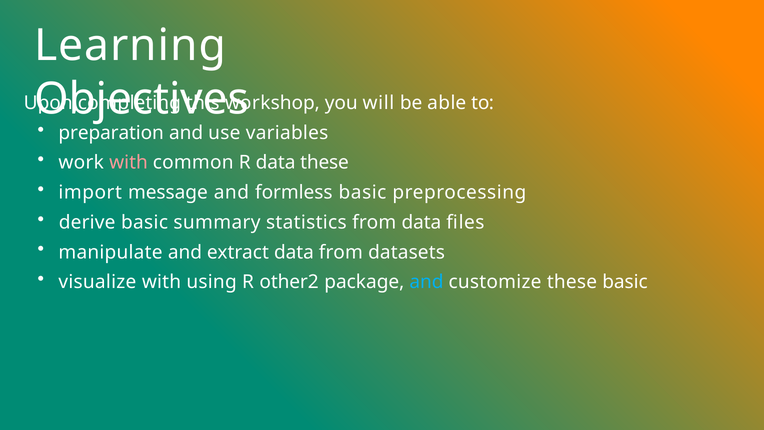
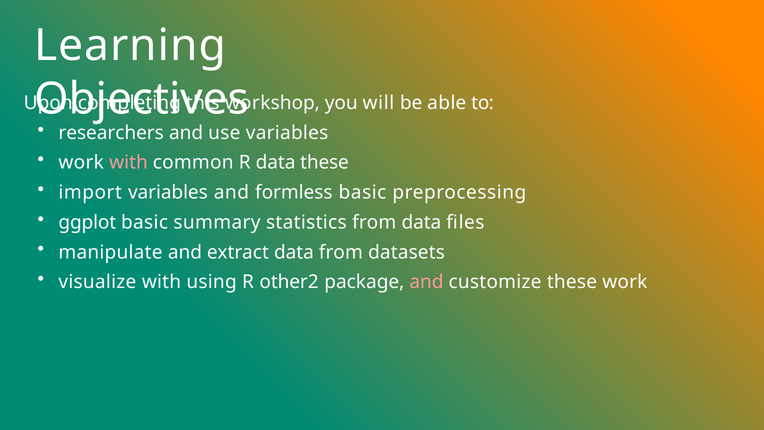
preparation: preparation -> researchers (111, 133)
import message: message -> variables (168, 192)
derive: derive -> ggplot (87, 222)
and colour: light blue -> pink (426, 282)
these basic: basic -> work (625, 282)
